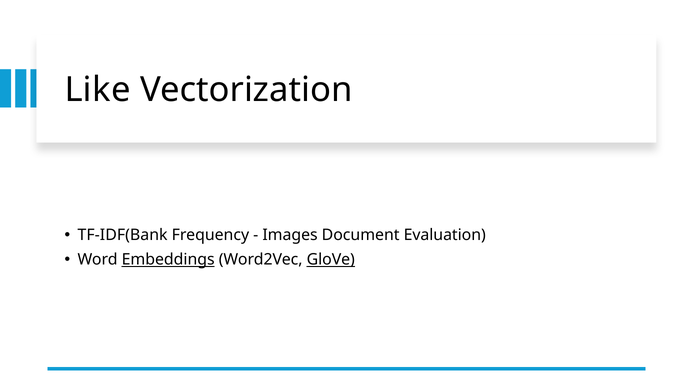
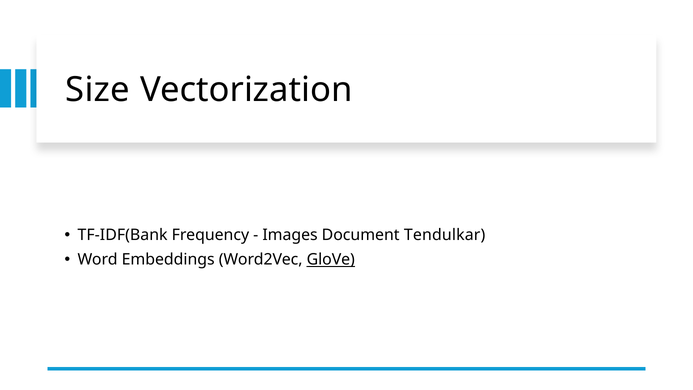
Like: Like -> Size (98, 90)
Evaluation: Evaluation -> Tendulkar (445, 235)
Embeddings underline: present -> none (168, 259)
